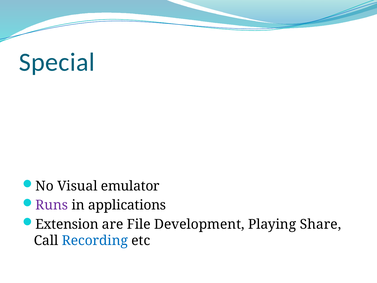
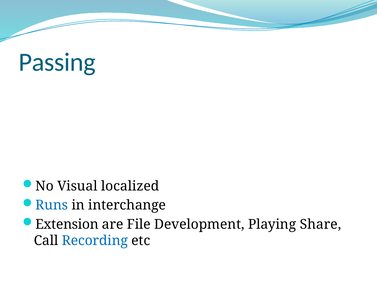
Special: Special -> Passing (57, 62)
emulator: emulator -> localized (130, 186)
Runs colour: purple -> blue (52, 205)
applications: applications -> interchange (127, 205)
